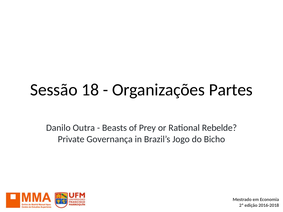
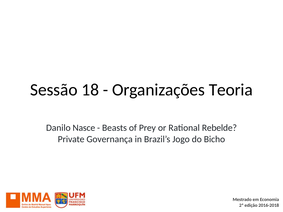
Partes: Partes -> Teoria (231, 90)
Outra: Outra -> Nasce (84, 128)
